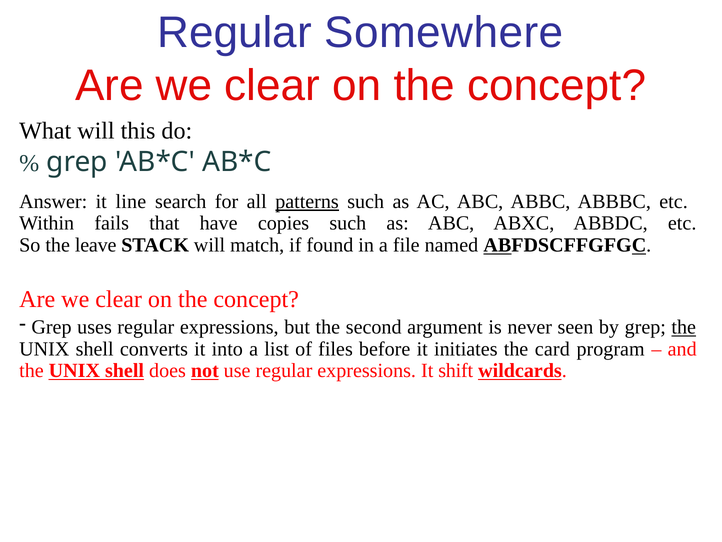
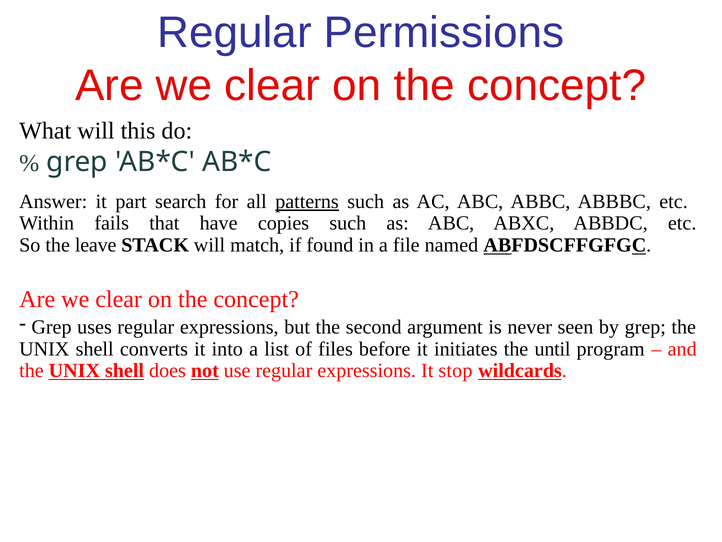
Somewhere: Somewhere -> Permissions (444, 33)
line: line -> part (131, 201)
the underline: present -> none (684, 327)
card: card -> until (553, 349)
shift: shift -> stop (455, 370)
